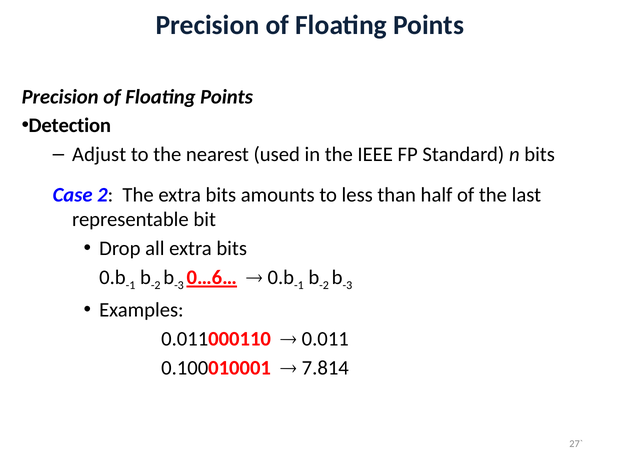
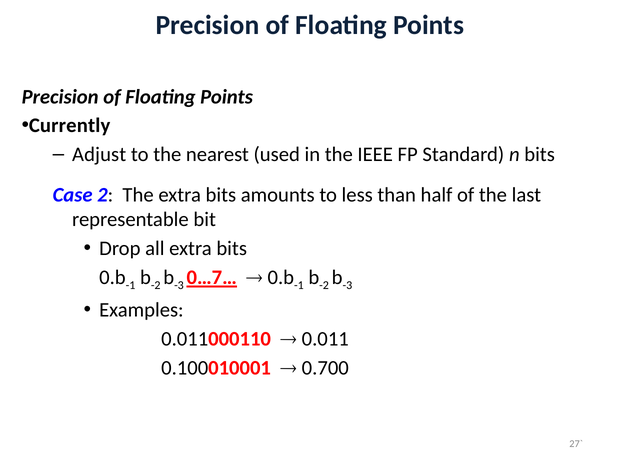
Detection: Detection -> Currently (70, 126)
0…6…: 0…6… -> 0…7… (212, 277)
7.814: 7.814 -> 0.700 (325, 368)
